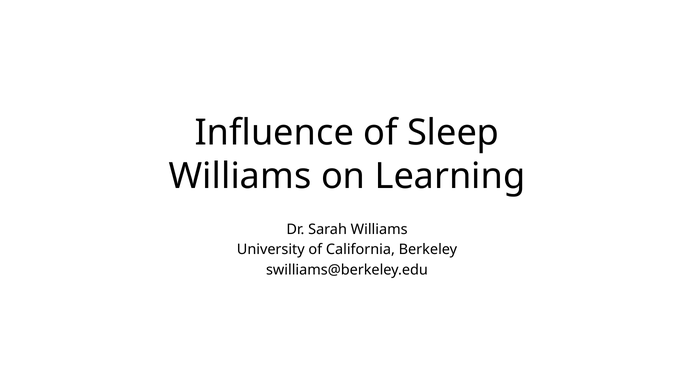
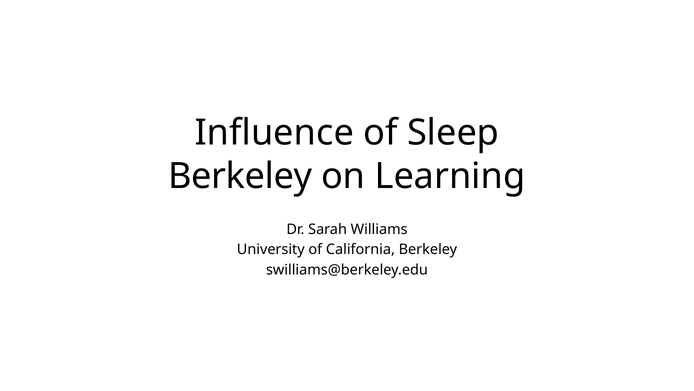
Williams: Williams -> Berkeley (240, 176)
